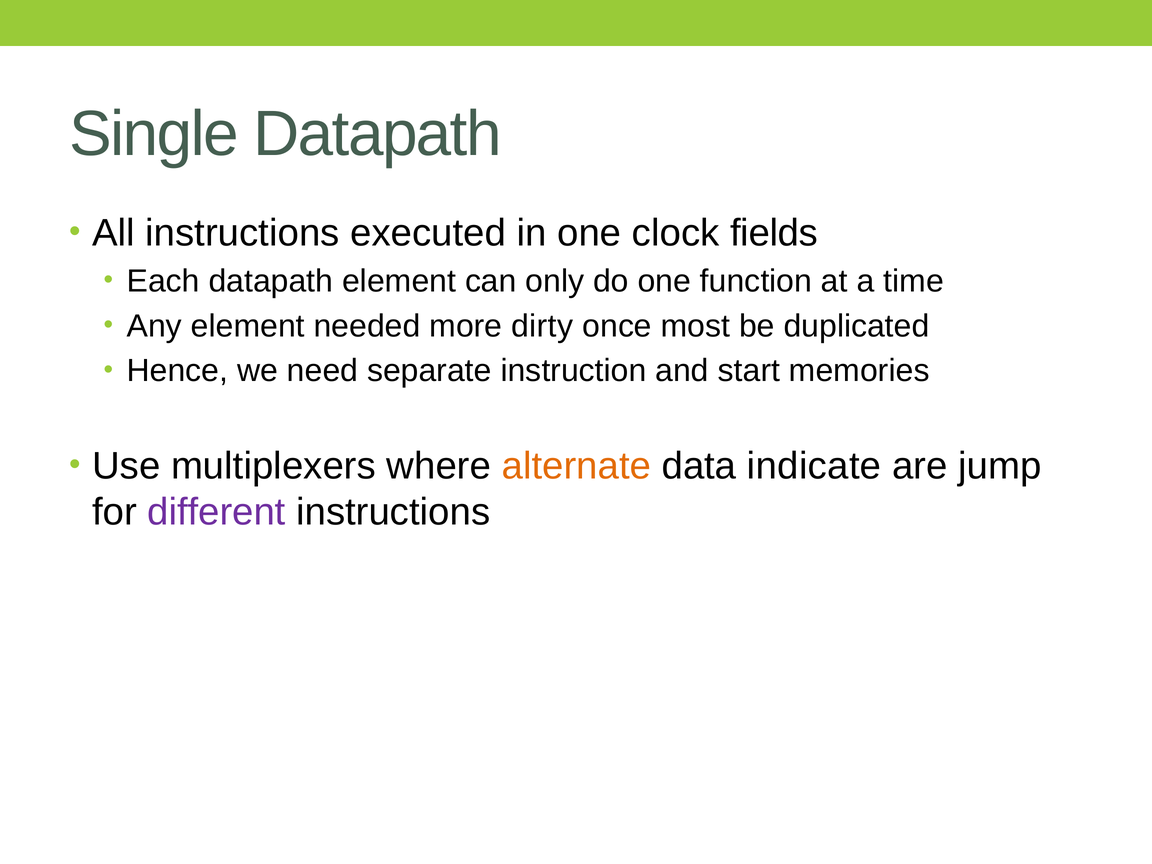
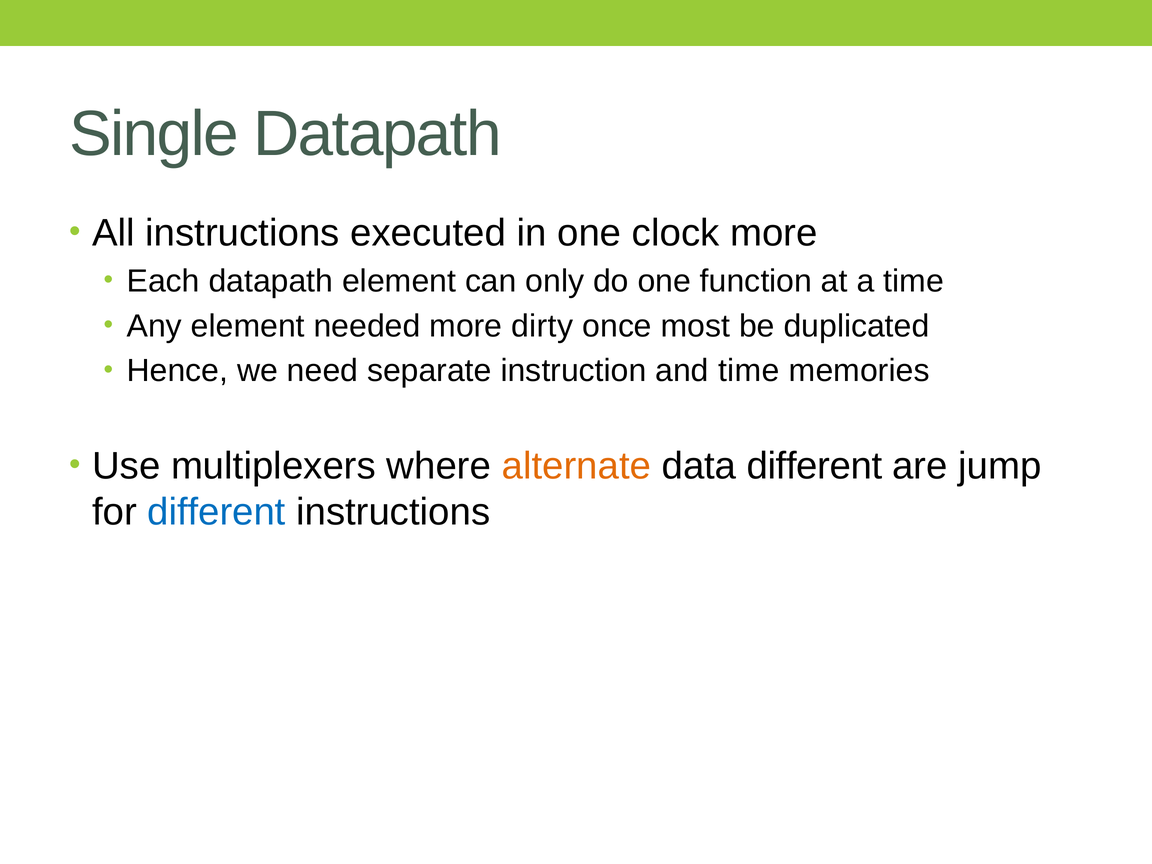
clock fields: fields -> more (774, 233)
and start: start -> time (749, 371)
data indicate: indicate -> different (814, 466)
different colour: purple -> blue (216, 512)
